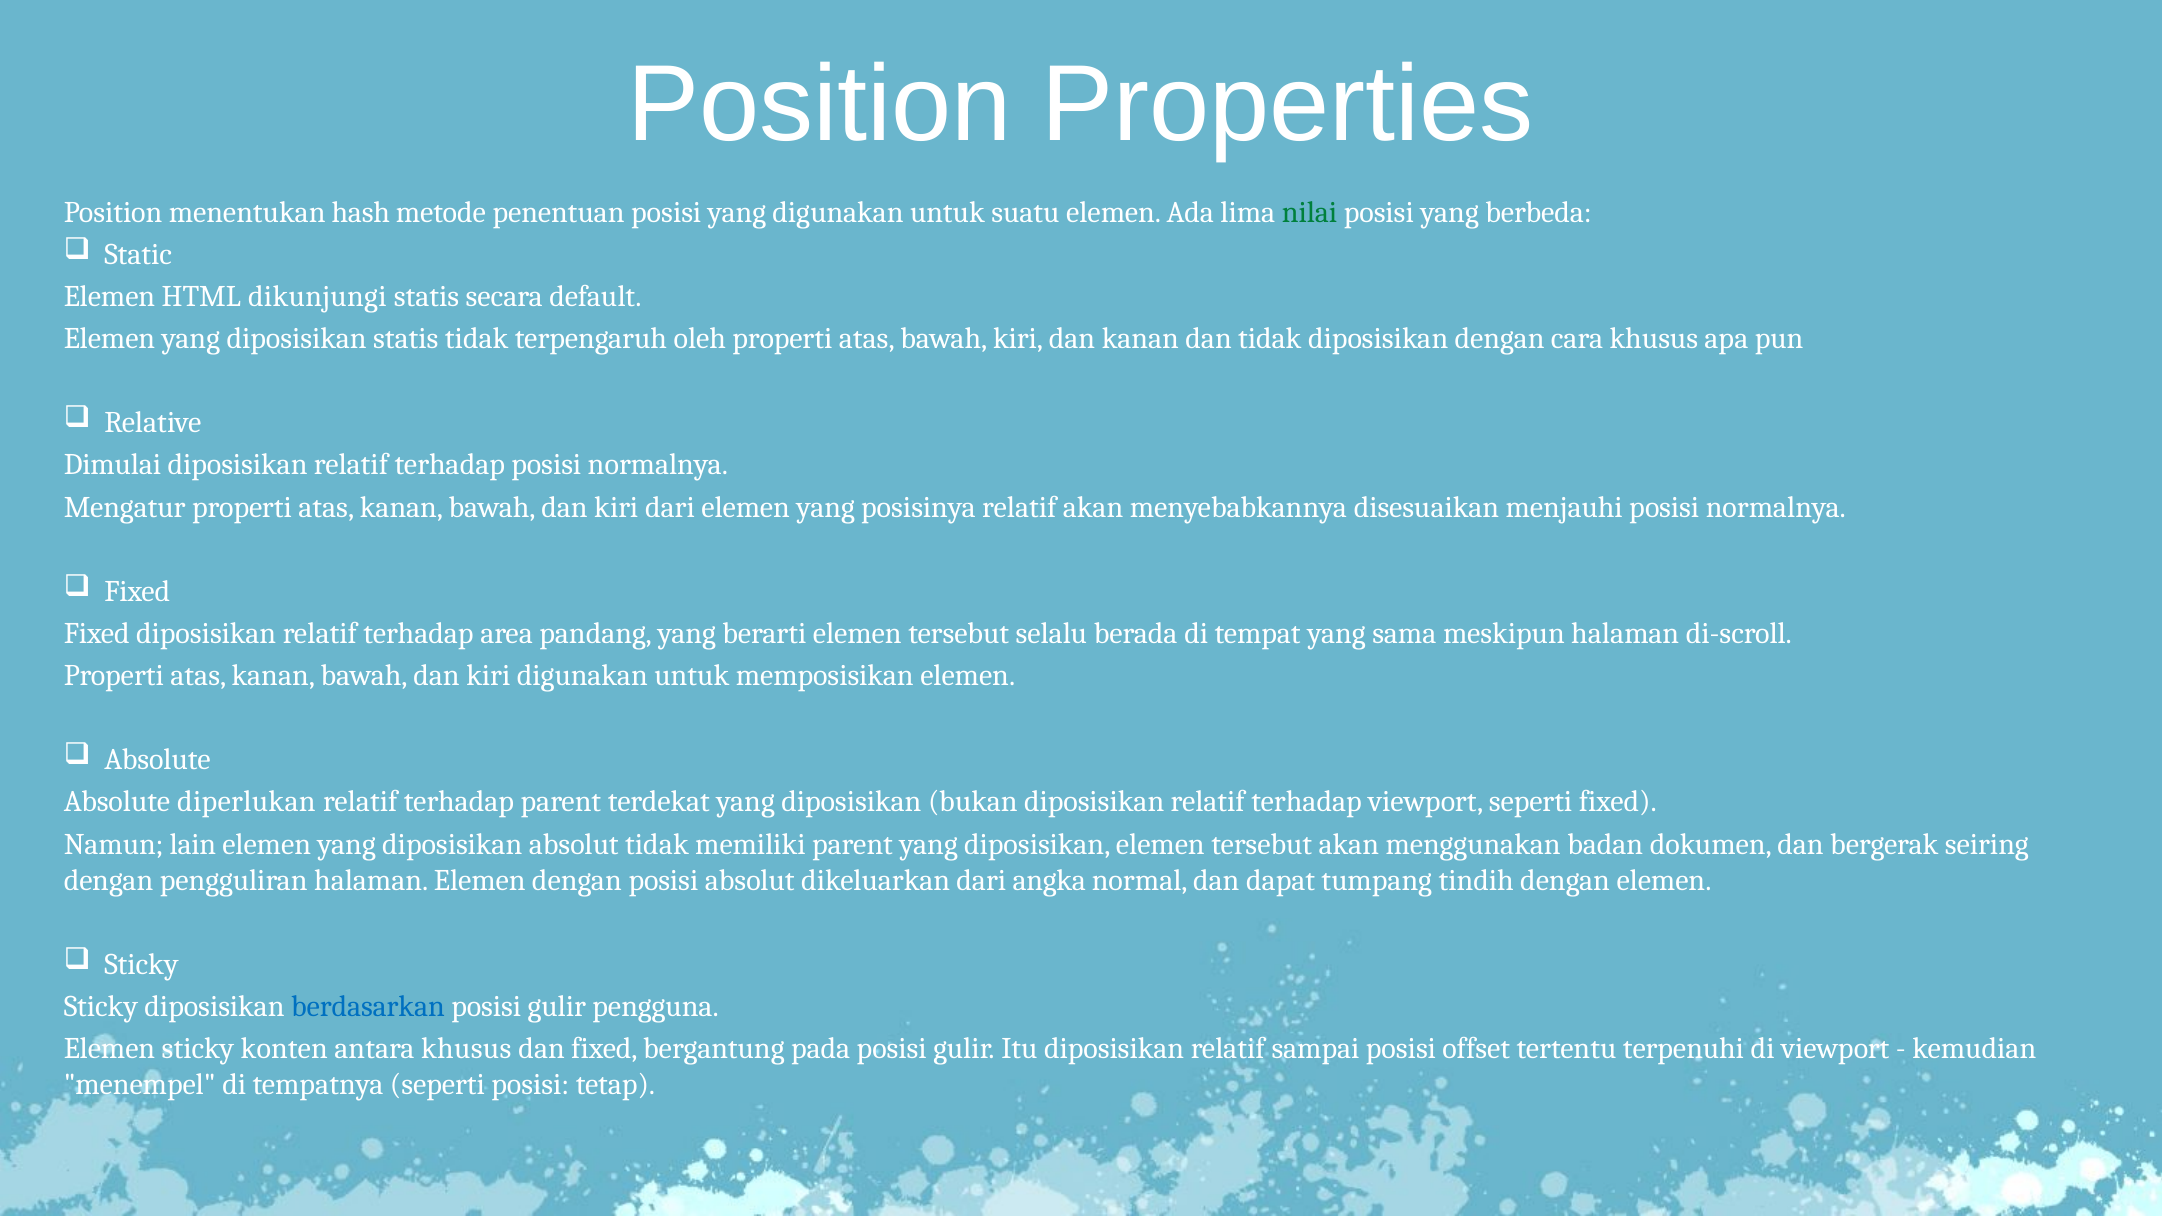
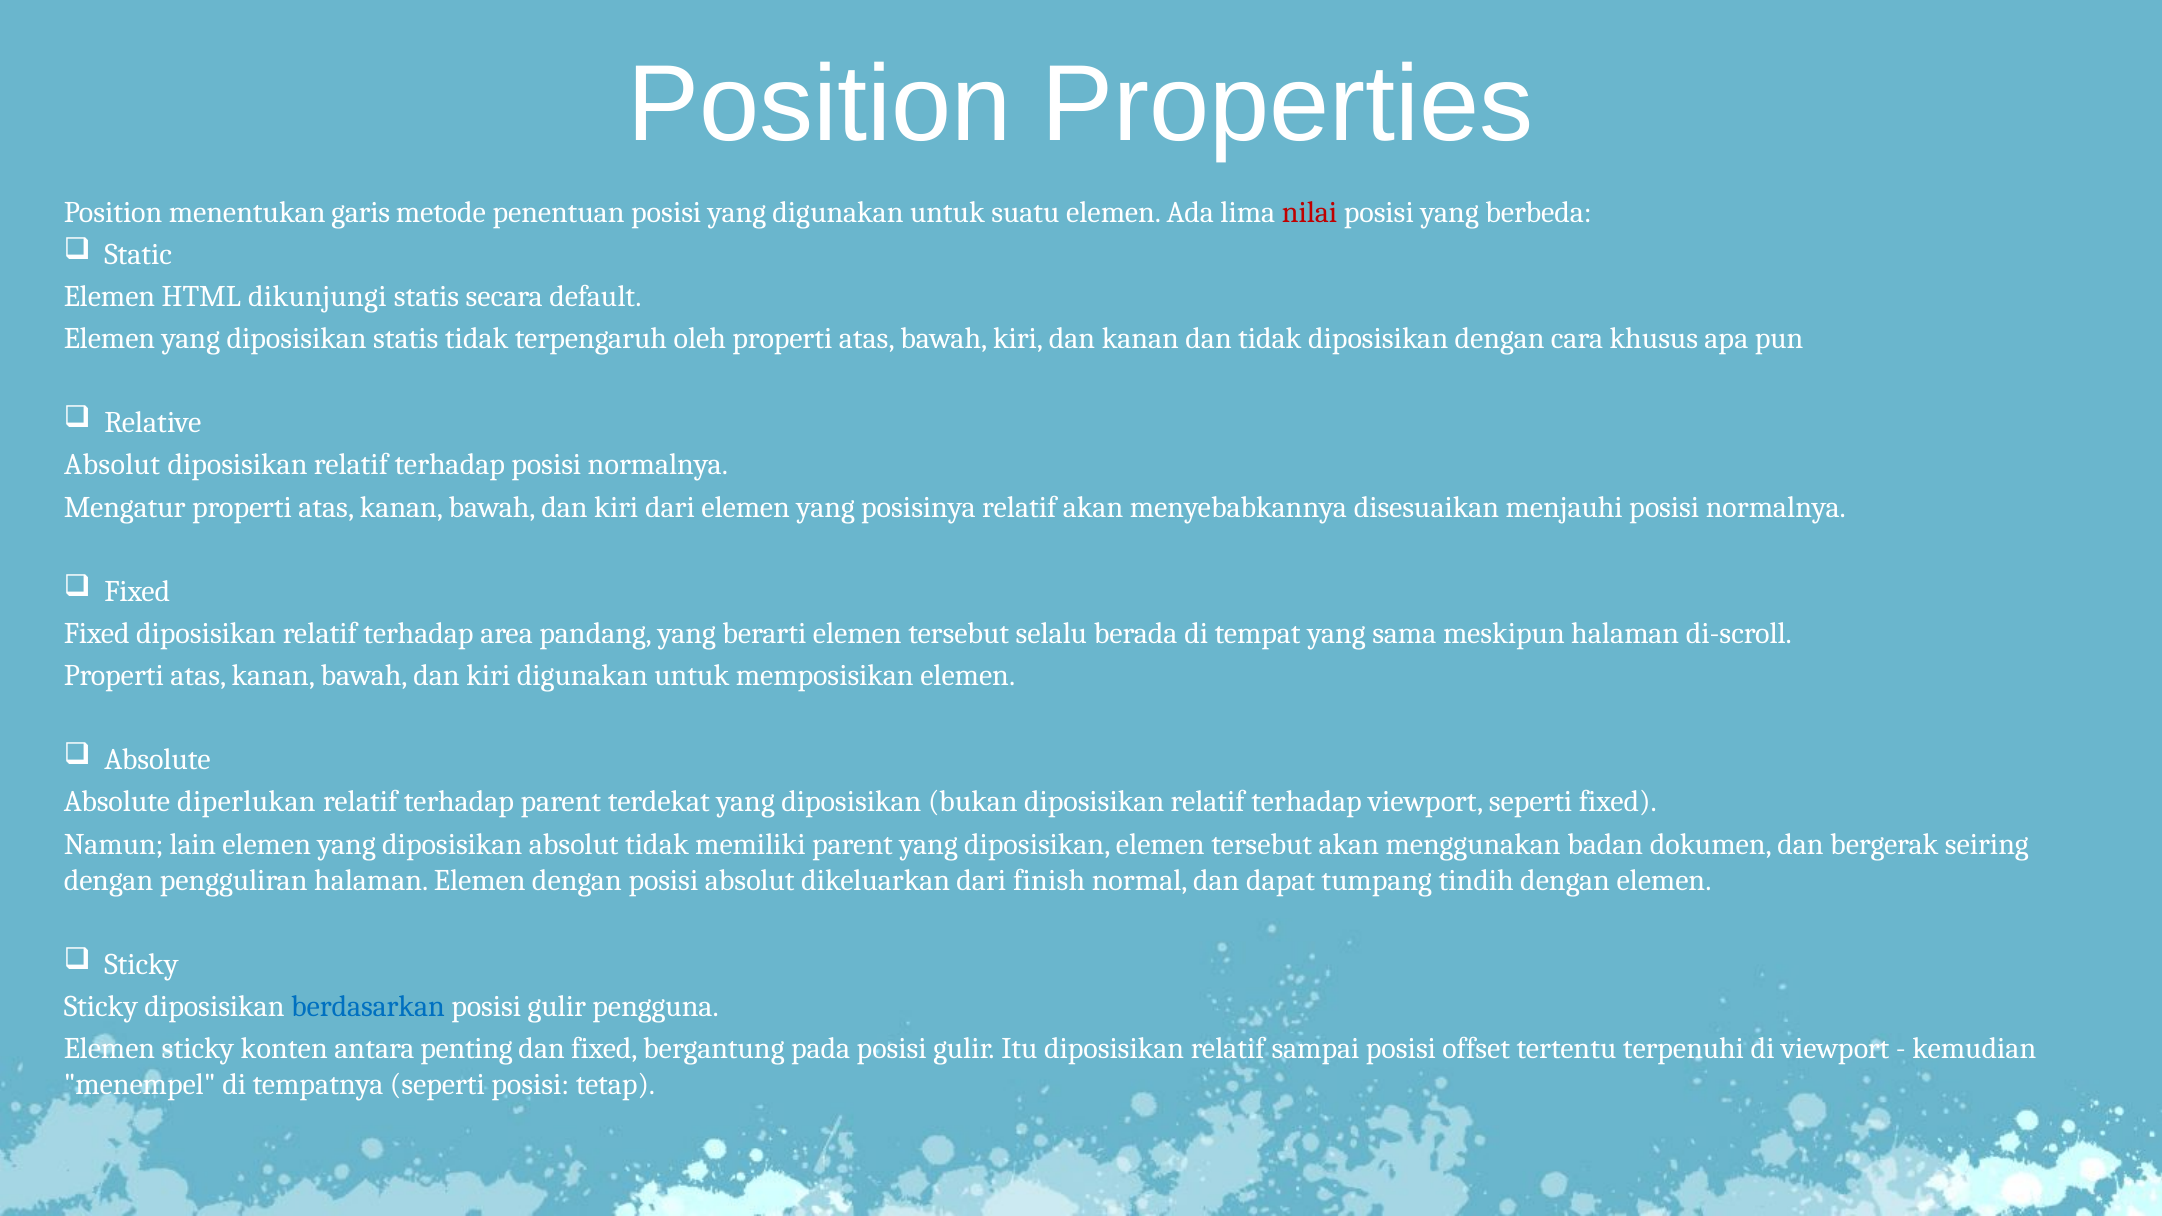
hash: hash -> garis (361, 212)
nilai colour: green -> red (1310, 212)
Dimulai: Dimulai -> Absolut (112, 465)
angka: angka -> finish (1049, 880)
antara khusus: khusus -> penting (467, 1049)
